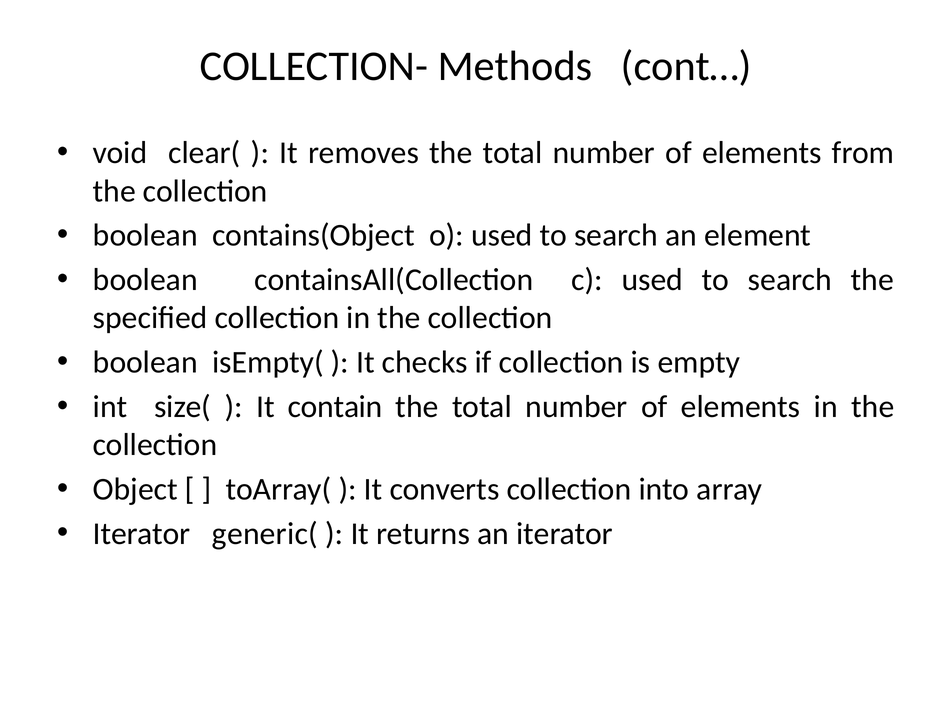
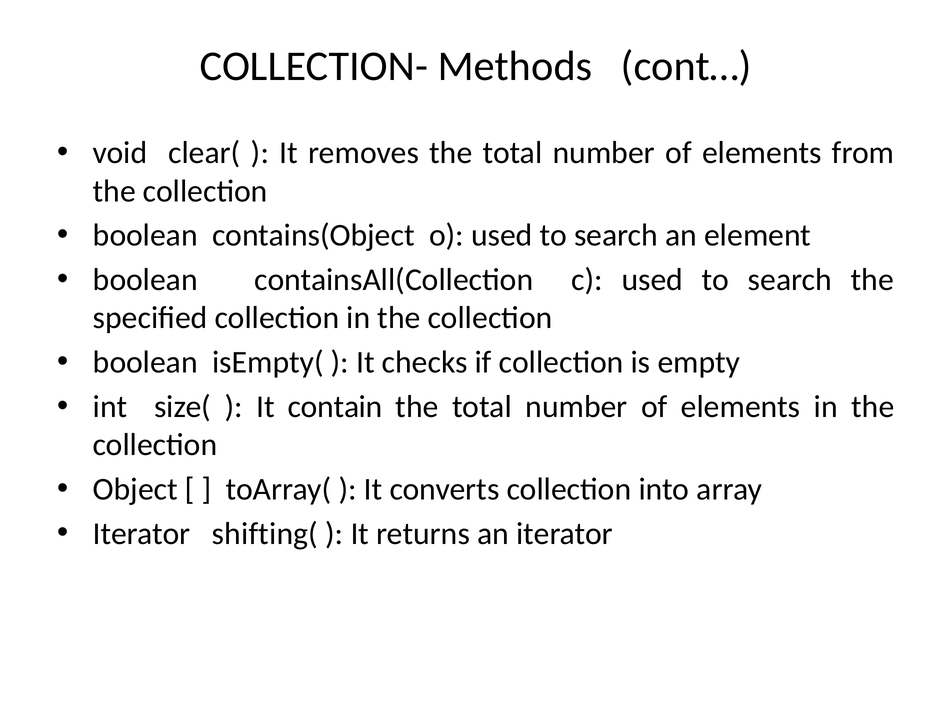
generic(: generic( -> shifting( (265, 534)
